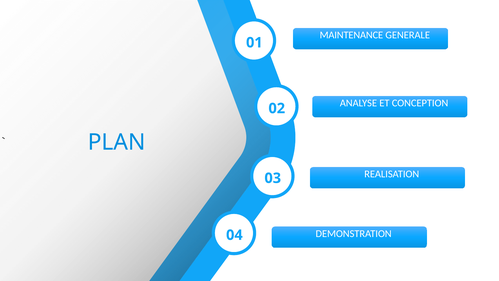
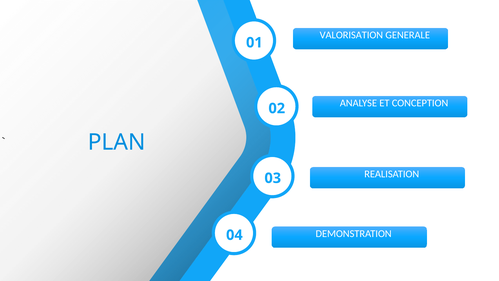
MAINTENANCE: MAINTENANCE -> VALORISATION (351, 35)
